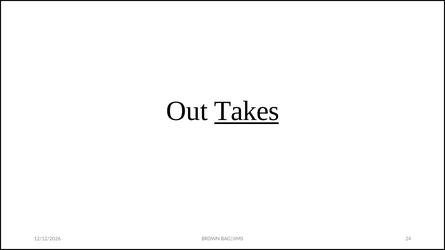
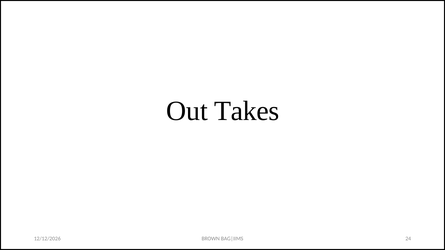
Takes underline: present -> none (247, 111)
